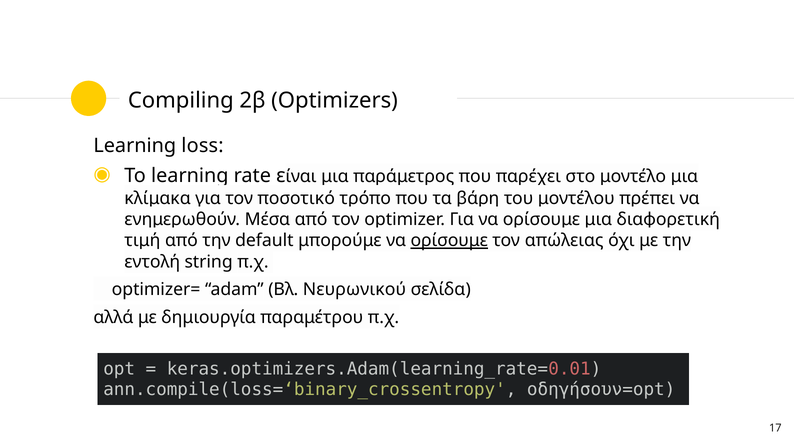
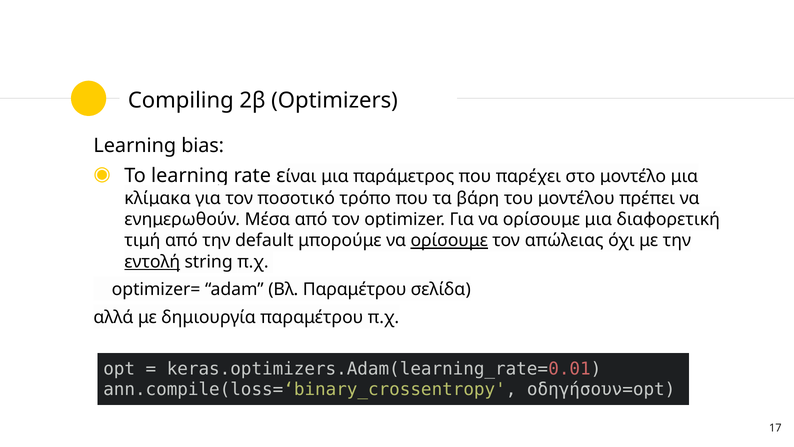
loss: loss -> bias (203, 145)
εντολή underline: none -> present (152, 262)
Βλ Νευρωνικού: Νευρωνικού -> Παραμέτρου (355, 289)
